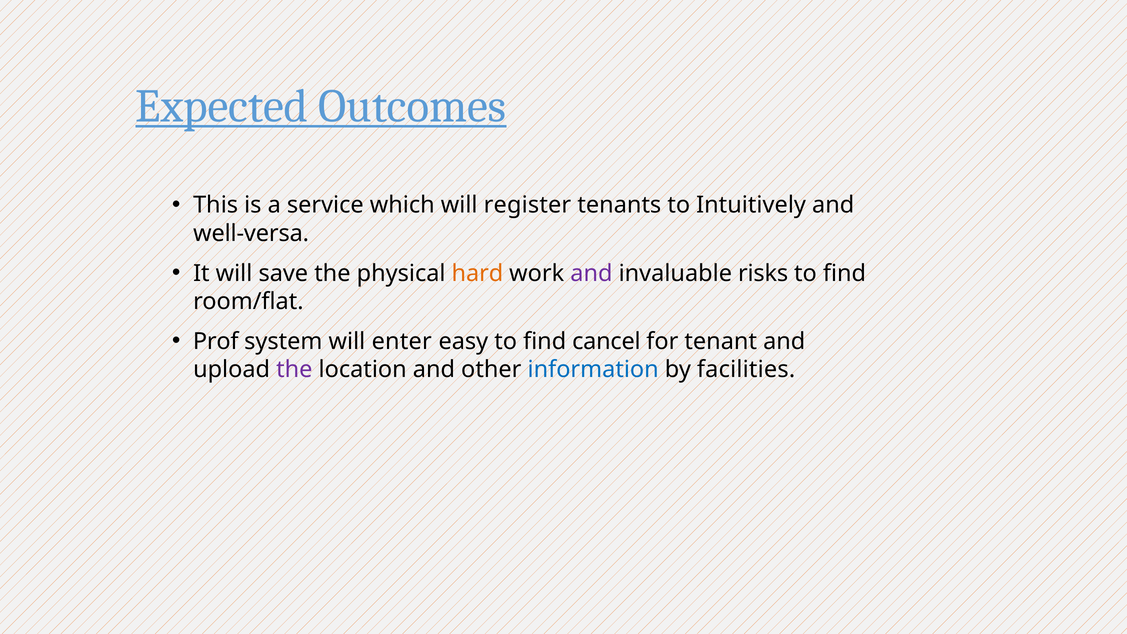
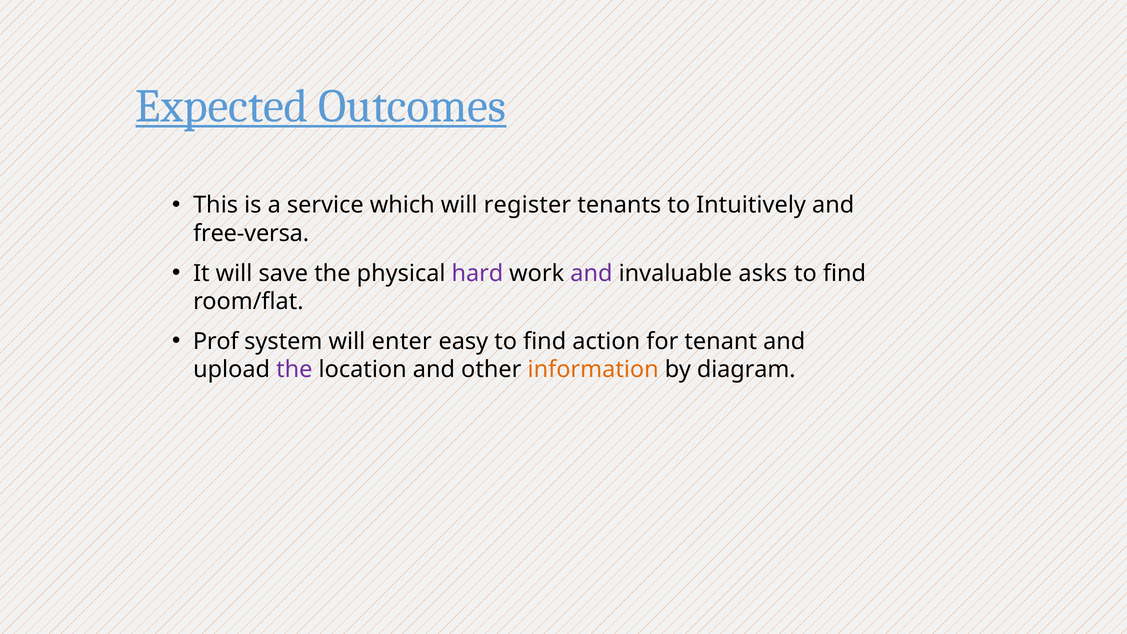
well-versa: well-versa -> free-versa (251, 233)
hard colour: orange -> purple (477, 273)
risks: risks -> asks (763, 273)
cancel: cancel -> action (606, 341)
information colour: blue -> orange (593, 370)
facilities: facilities -> diagram (746, 370)
